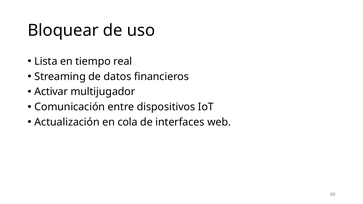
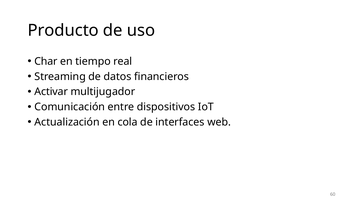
Bloquear: Bloquear -> Producto (63, 30)
Lista: Lista -> Char (46, 61)
